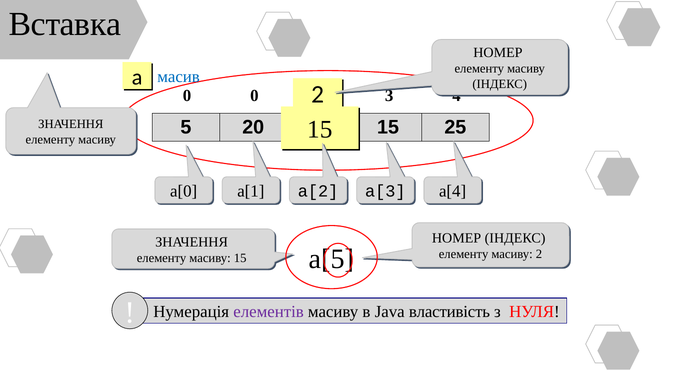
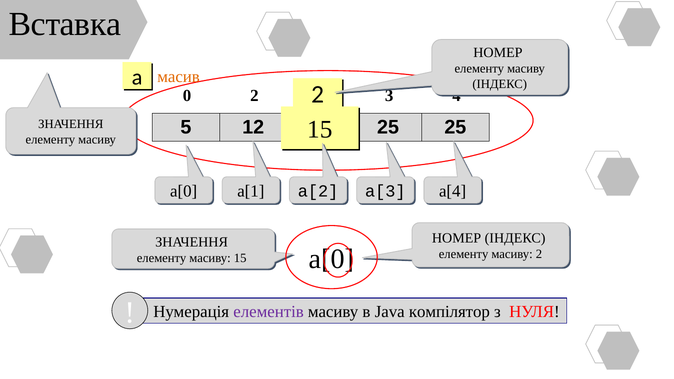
масив colour: blue -> orange (179, 77)
0 0: 0 -> 2 (254, 96)
20: 20 -> 12 (253, 127)
15: 15 -> 25 (388, 127)
a[5: a[5 -> a[0 (332, 259)
властивість: властивість -> компілятор (449, 312)
